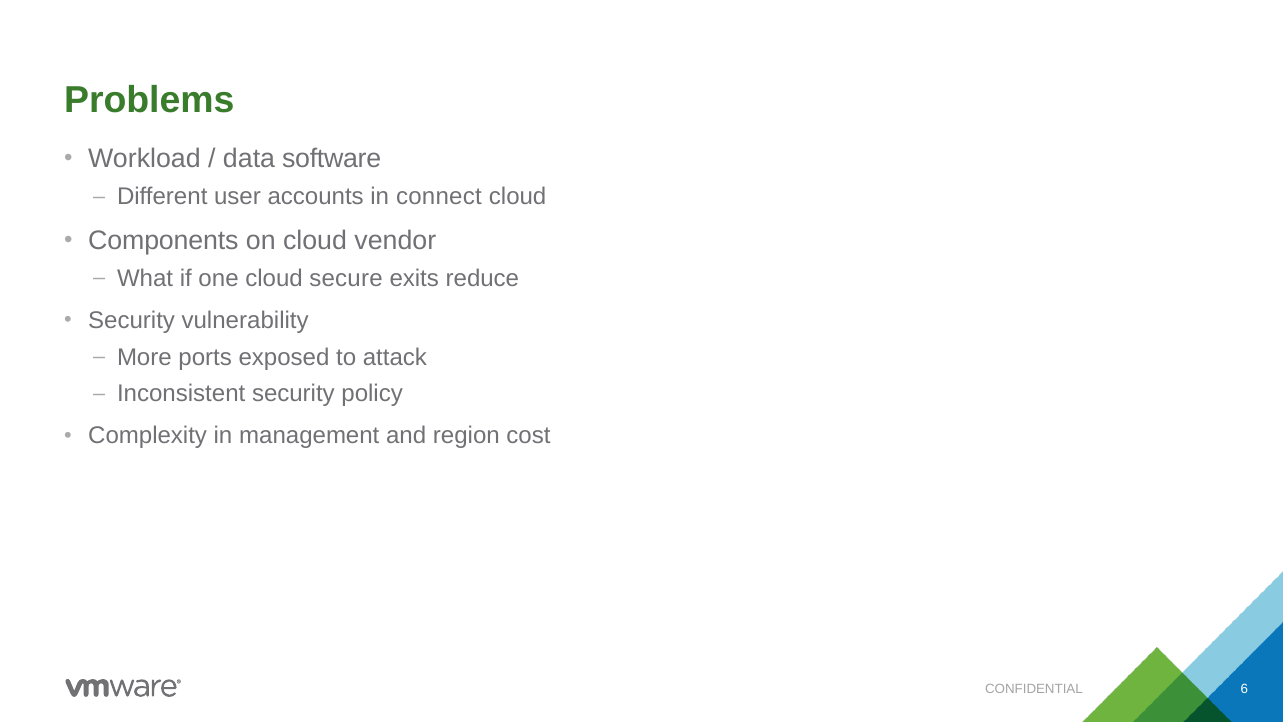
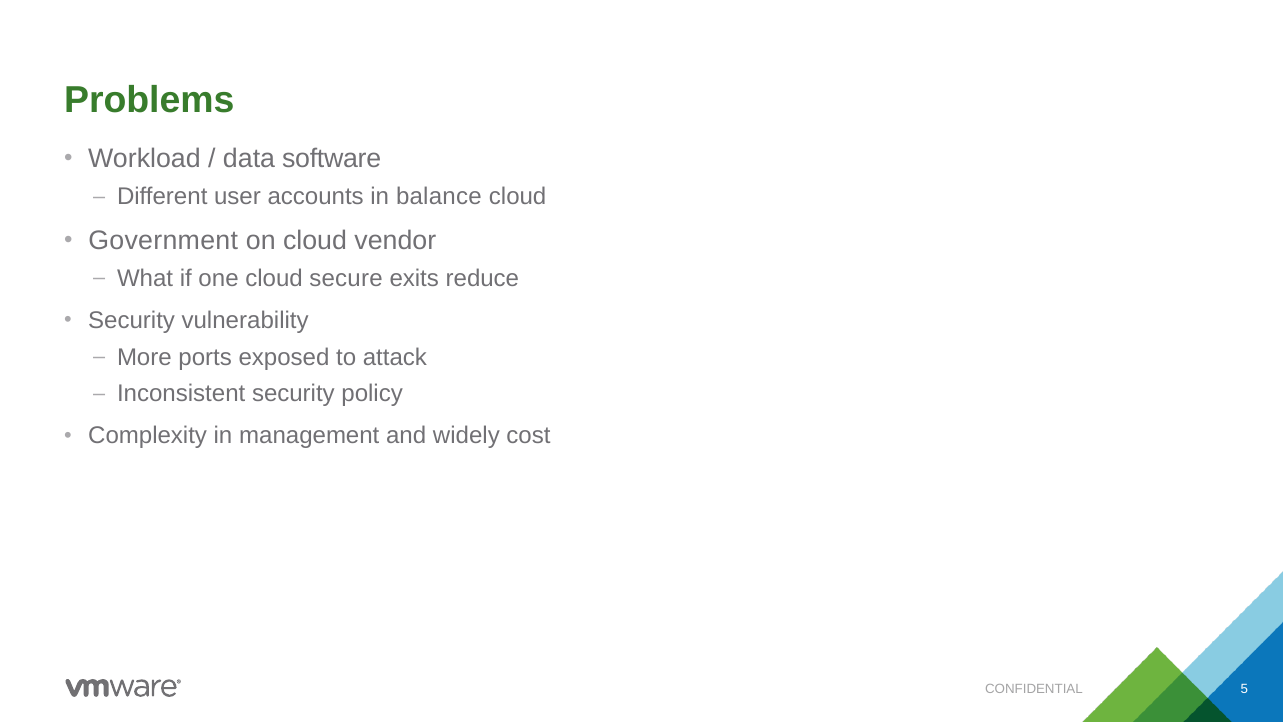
connect: connect -> balance (439, 197)
Components: Components -> Government (163, 240)
region: region -> widely (466, 436)
6: 6 -> 5 (1244, 689)
